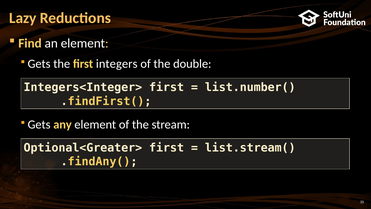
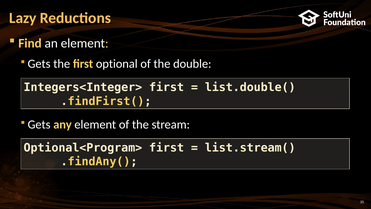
integers: integers -> optional (117, 64)
list.number(: list.number( -> list.double( (250, 87)
Optional<Greater>: Optional<Greater> -> Optional<Program> (83, 148)
